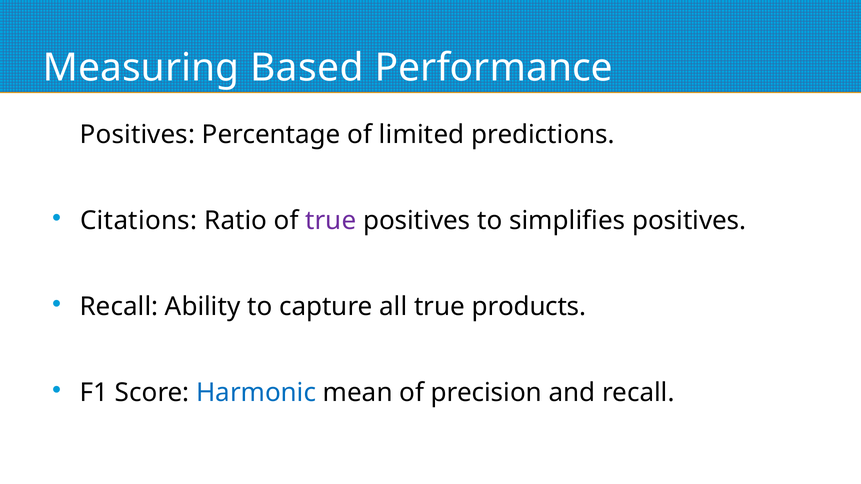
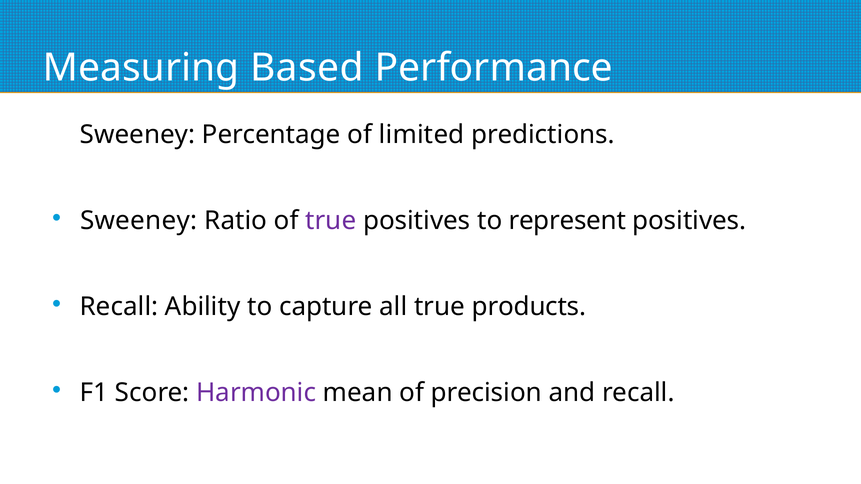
Positives: Positives -> Sweeney (138, 135)
Citations: Citations -> Sweeney (139, 221)
simplifies: simplifies -> represent (567, 221)
Harmonic colour: blue -> purple (256, 393)
